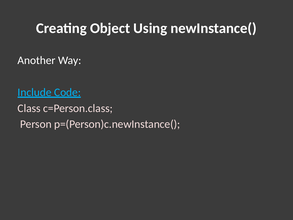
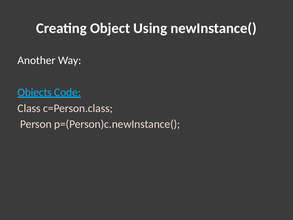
Include: Include -> Objects (35, 92)
